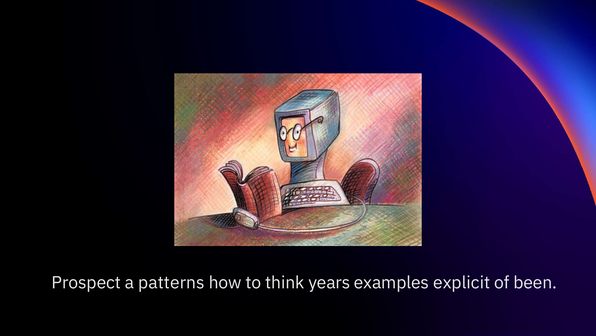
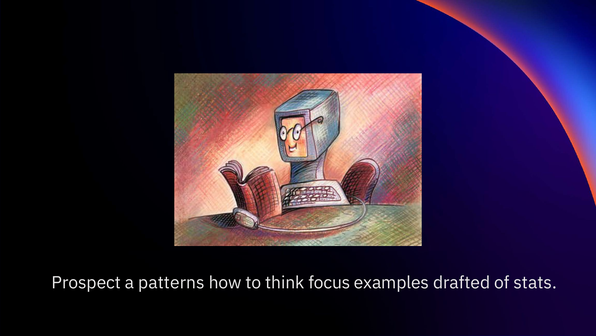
years: years -> focus (329, 282)
explicit: explicit -> drafted (462, 282)
been: been -> stats (535, 282)
